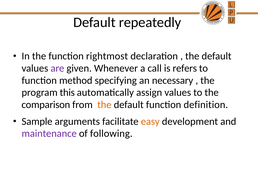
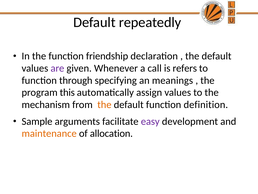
rightmost: rightmost -> friendship (107, 56)
method: method -> through (76, 80)
necessary: necessary -> meanings (173, 80)
comparison: comparison -> mechanism (46, 104)
easy colour: orange -> purple (150, 121)
maintenance colour: purple -> orange (49, 133)
following: following -> allocation (111, 133)
